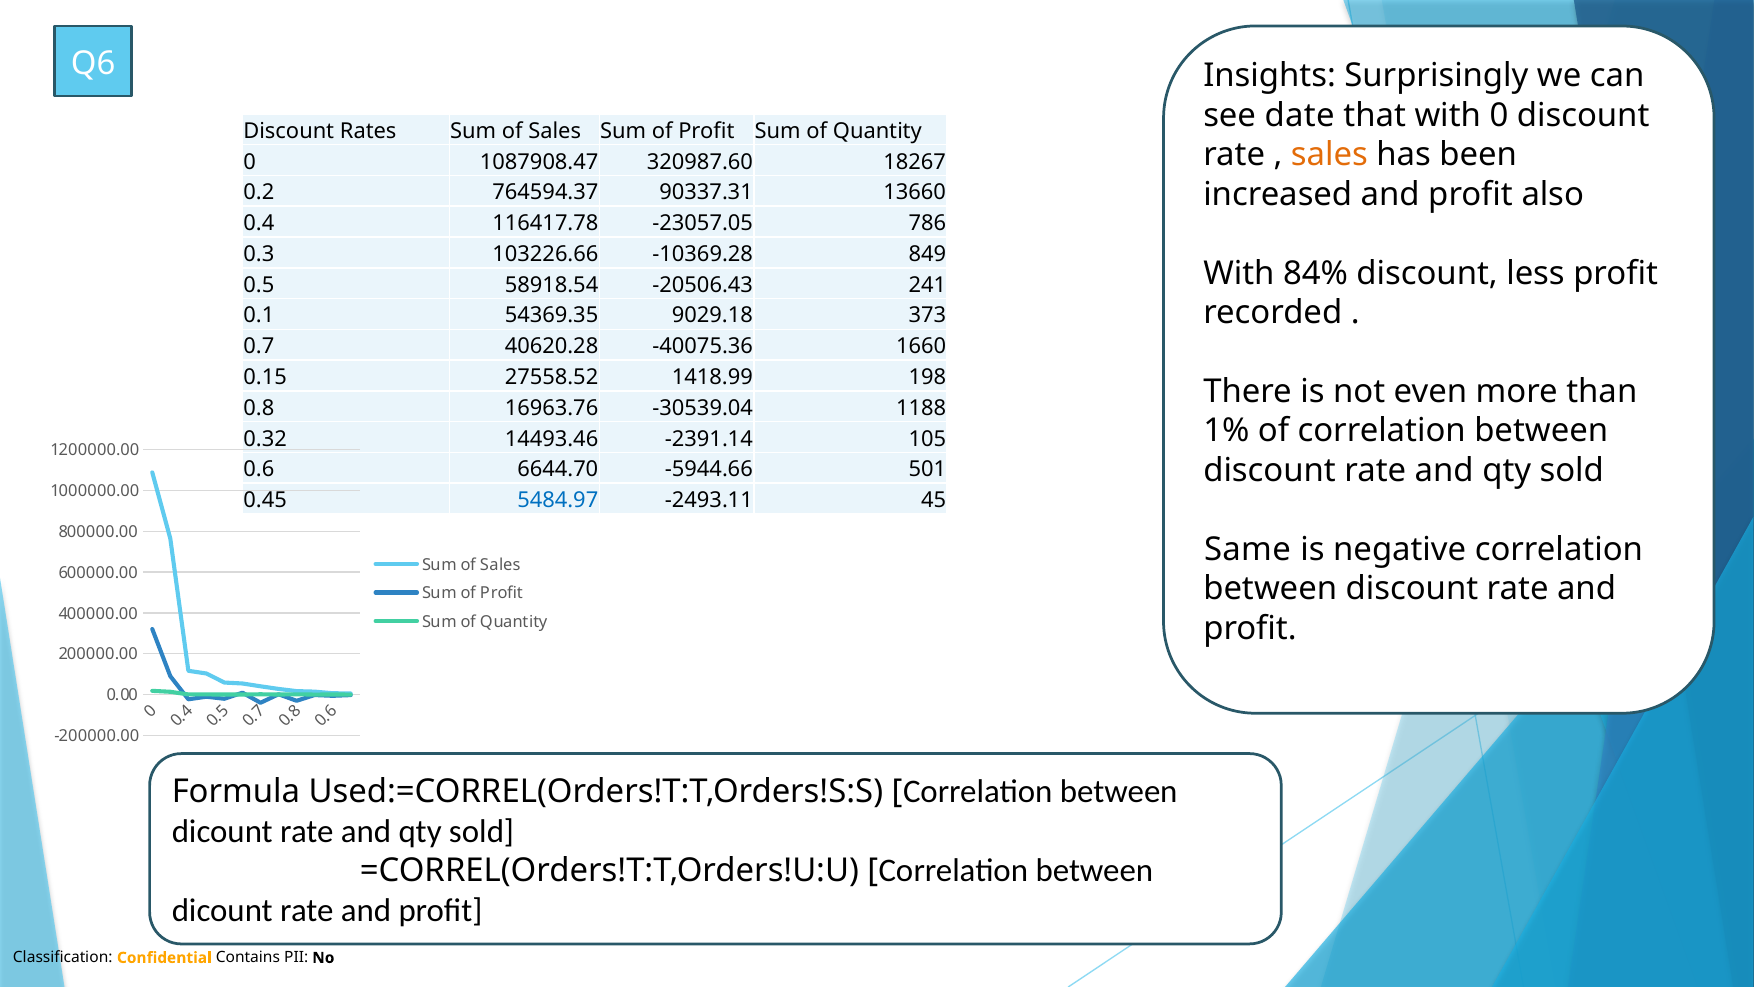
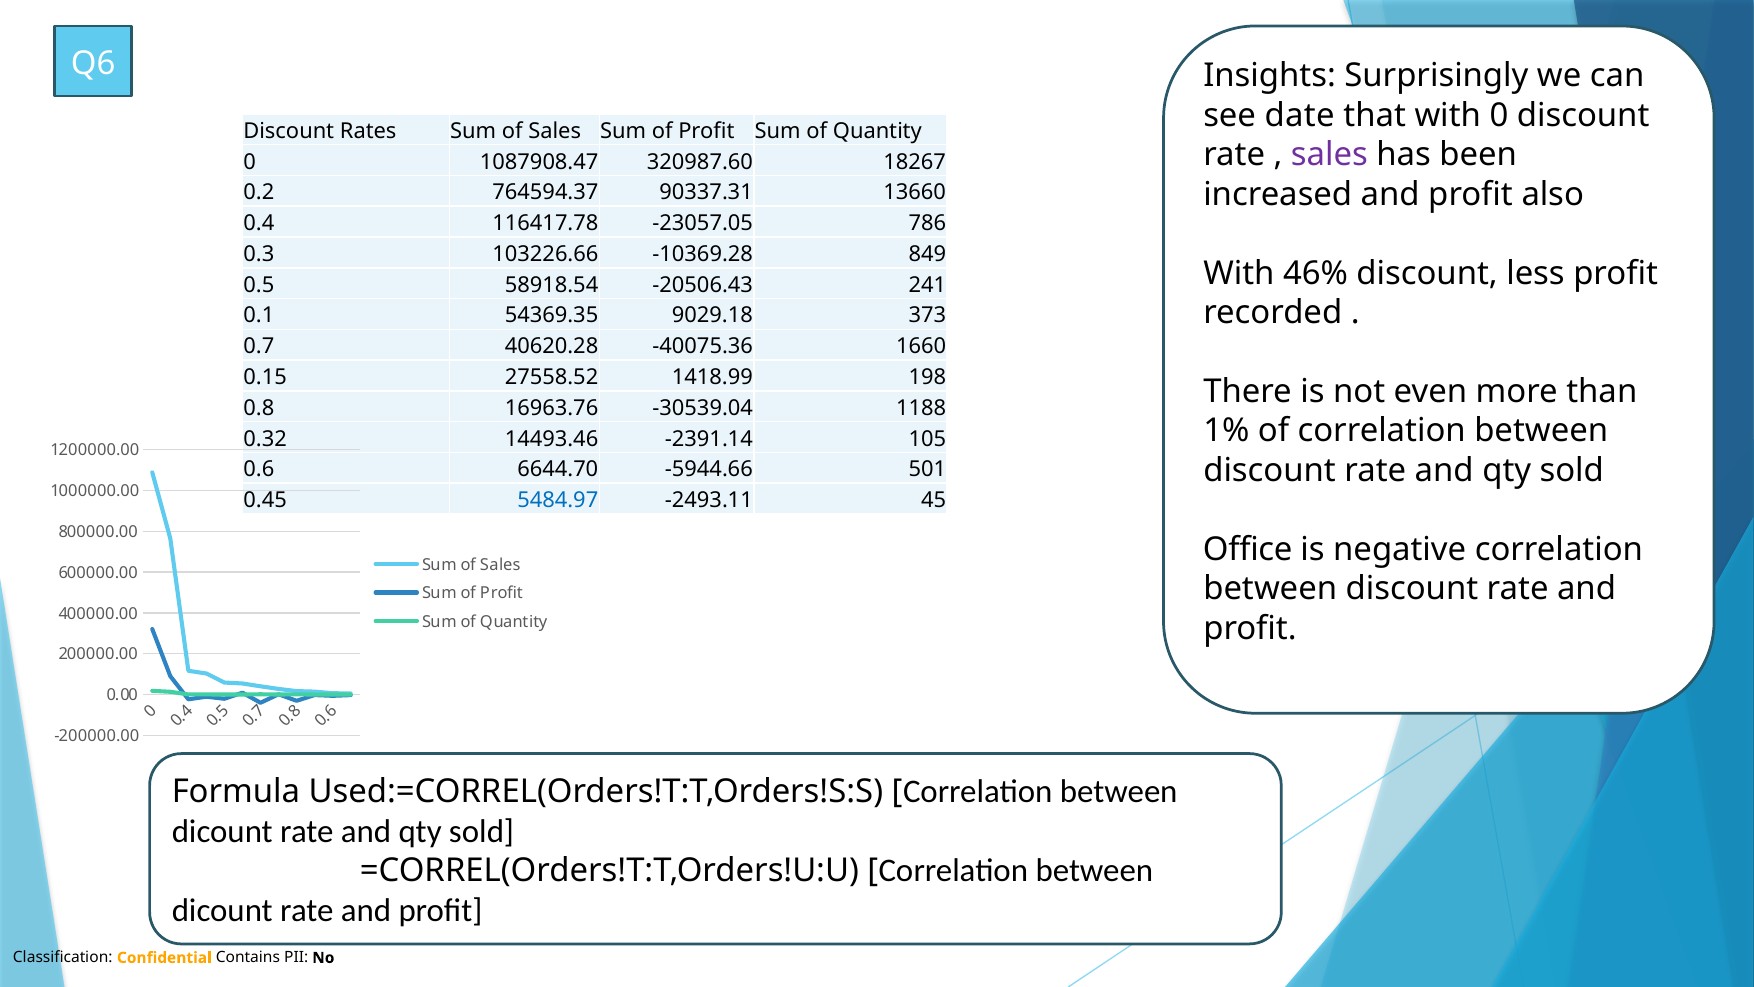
sales colour: orange -> purple (1329, 155)
84%: 84% -> 46% (1315, 273)
Same: Same -> Office (1248, 549)
